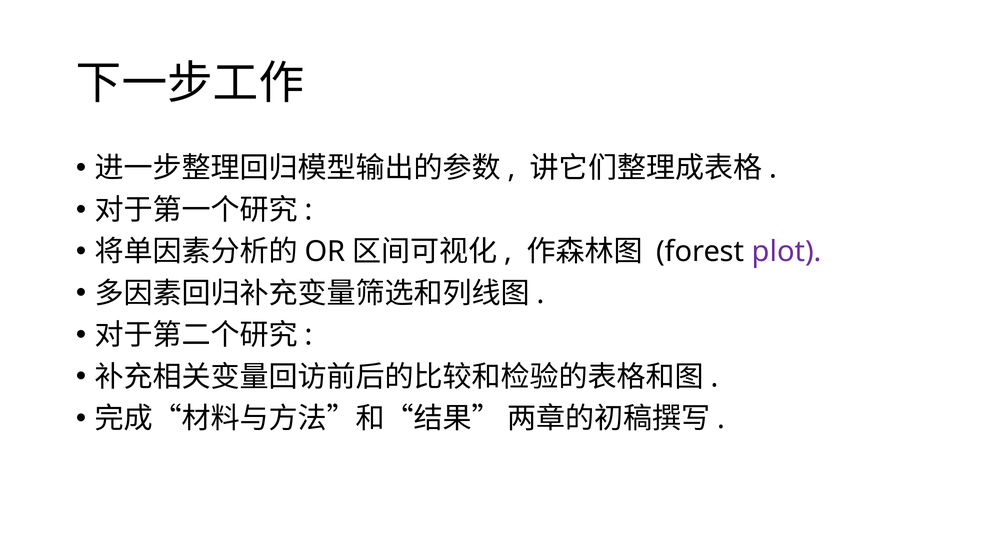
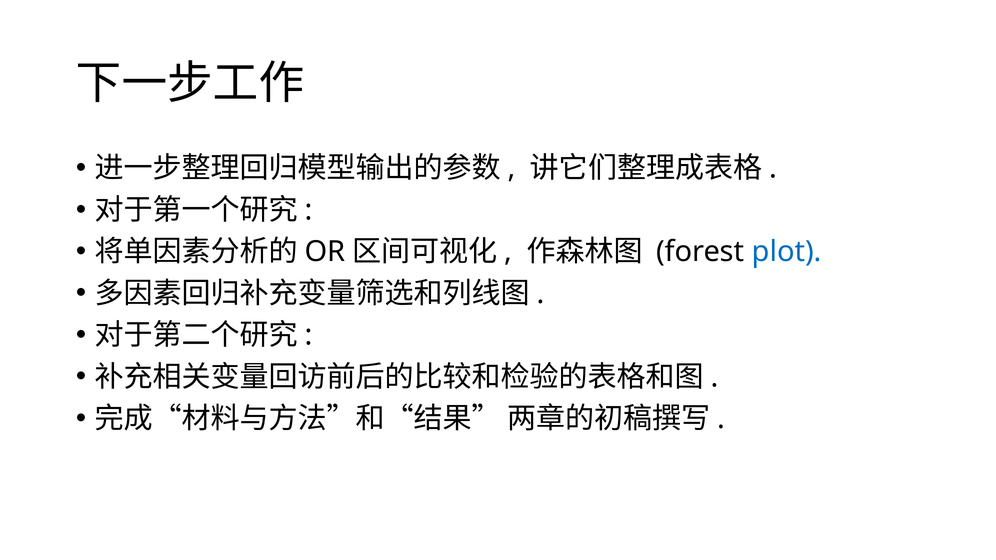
plot colour: purple -> blue (787, 252)
